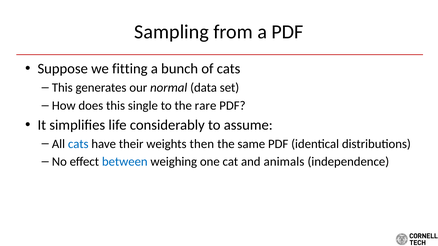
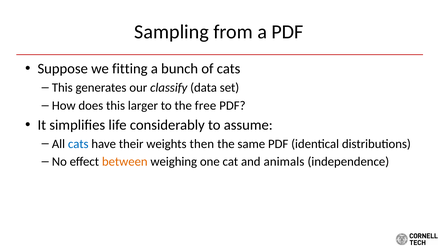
normal: normal -> classify (169, 88)
single: single -> larger (143, 106)
rare: rare -> free (206, 106)
between colour: blue -> orange (125, 162)
